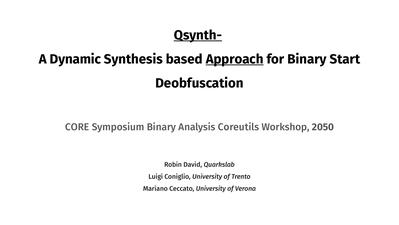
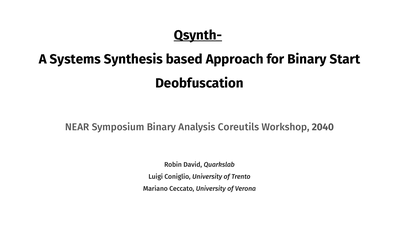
Dynamic: Dynamic -> Systems (75, 59)
Approach underline: present -> none (235, 59)
CORE: CORE -> NEAR (77, 127)
2050: 2050 -> 2040 (323, 127)
